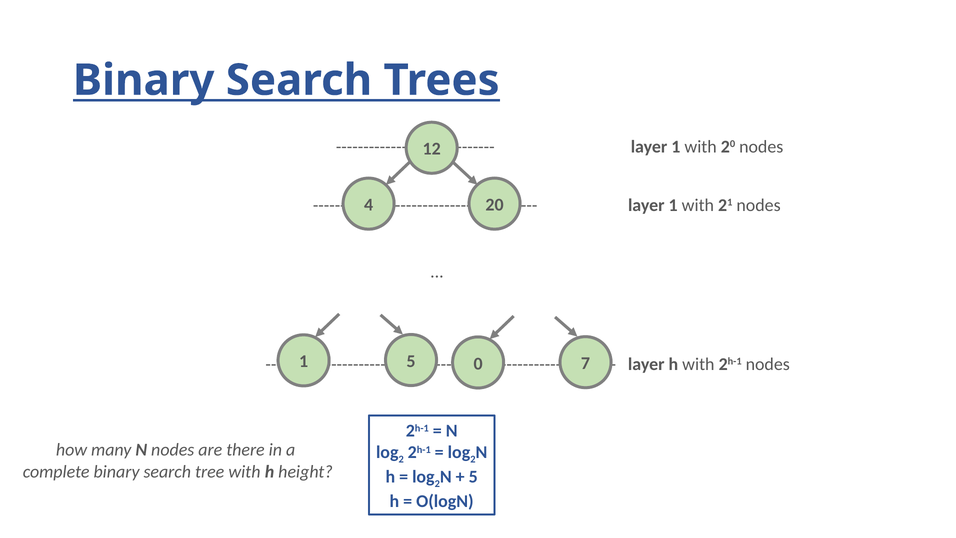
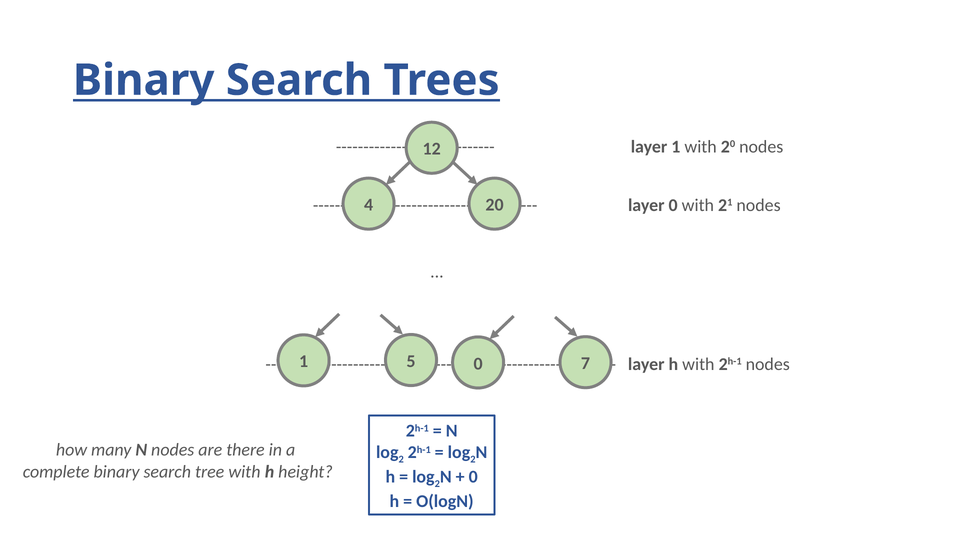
1: 1 -> 0 (673, 205)
5: 5 -> 0 (473, 477)
